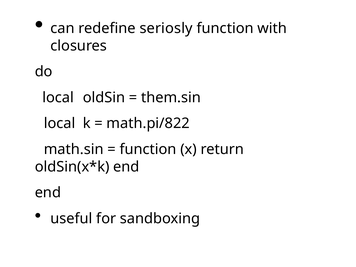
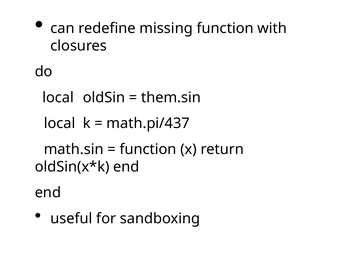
seriosly: seriosly -> missing (166, 28)
math.pi/822: math.pi/822 -> math.pi/437 (148, 123)
